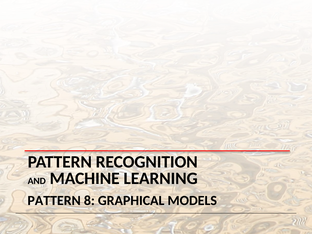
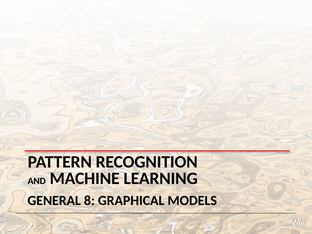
PATTERN: PATTERN -> GENERAL (54, 200)
